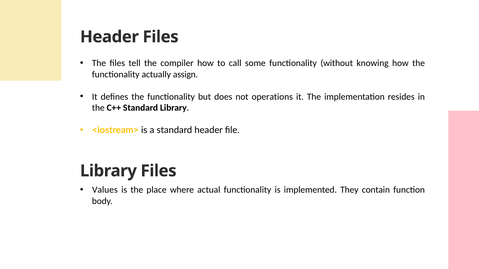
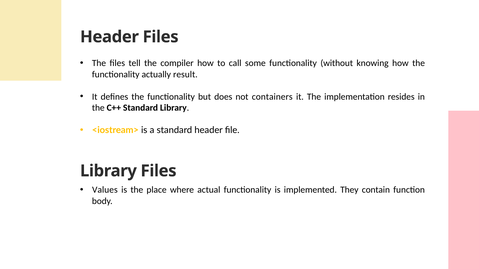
assign: assign -> result (185, 75)
operations: operations -> containers (272, 97)
